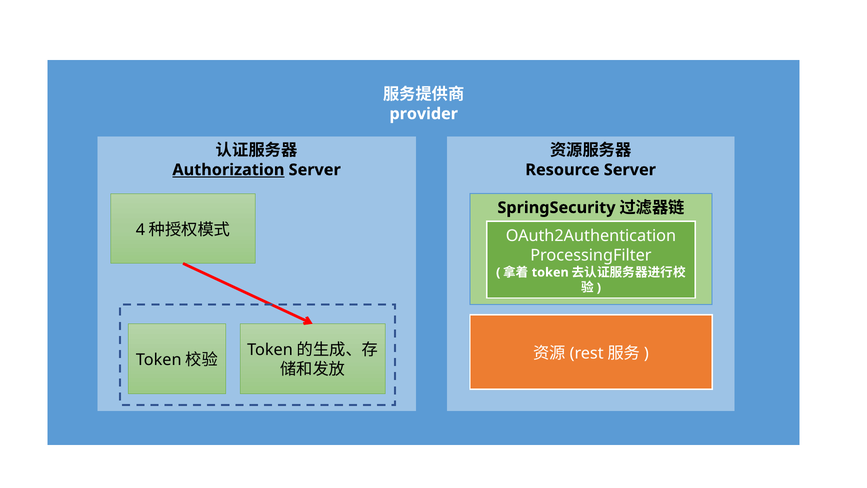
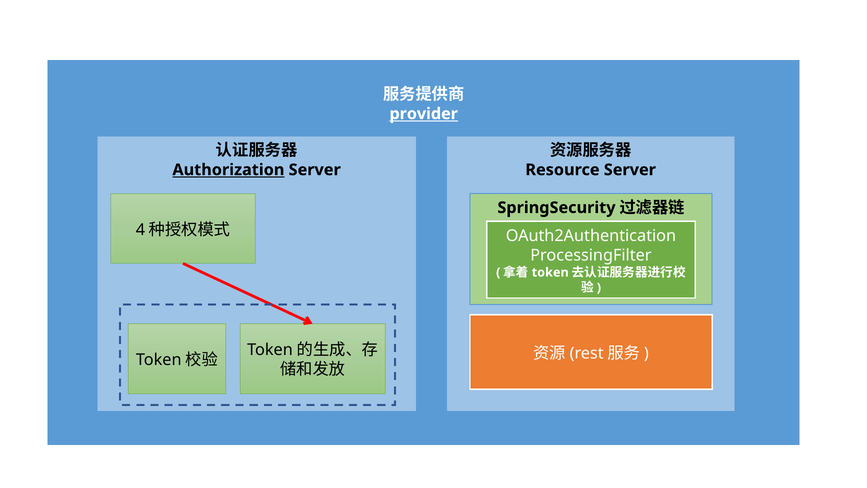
provider underline: none -> present (424, 114)
